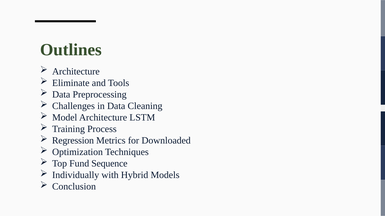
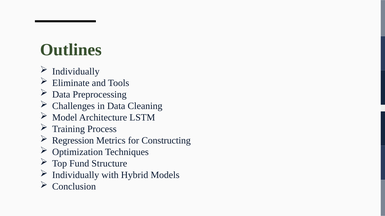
Architecture: Architecture -> Individually (76, 72)
Downloaded: Downloaded -> Constructing (166, 141)
Sequence: Sequence -> Structure (109, 164)
